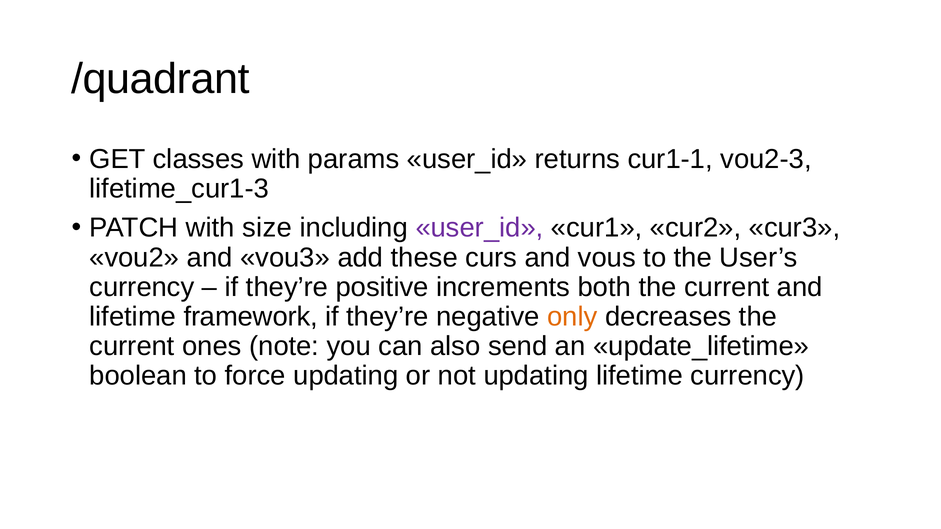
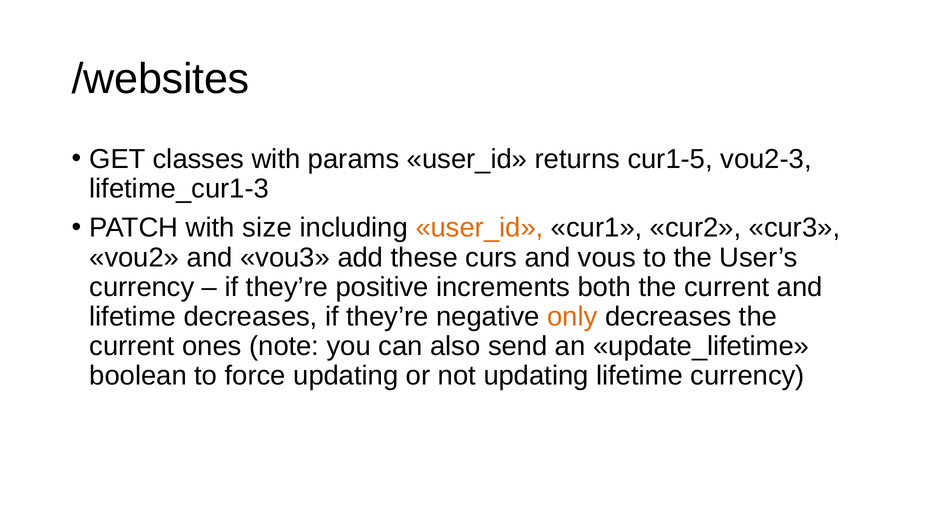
/quadrant: /quadrant -> /websites (161, 79)
cur1-1: cur1-1 -> cur1-5 (670, 159)
user_id colour: purple -> orange (479, 228)
lifetime framework: framework -> decreases (251, 317)
